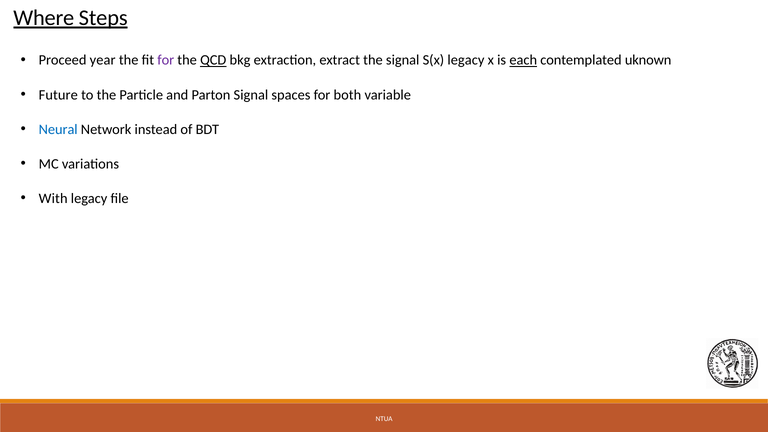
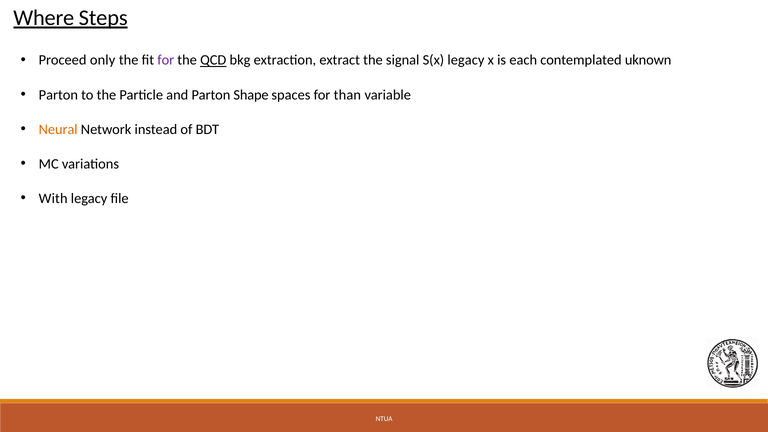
year: year -> only (103, 60)
each underline: present -> none (523, 60)
Future: Future -> Parton (58, 95)
Parton Signal: Signal -> Shape (251, 95)
both: both -> than (347, 95)
Neural colour: blue -> orange (58, 129)
